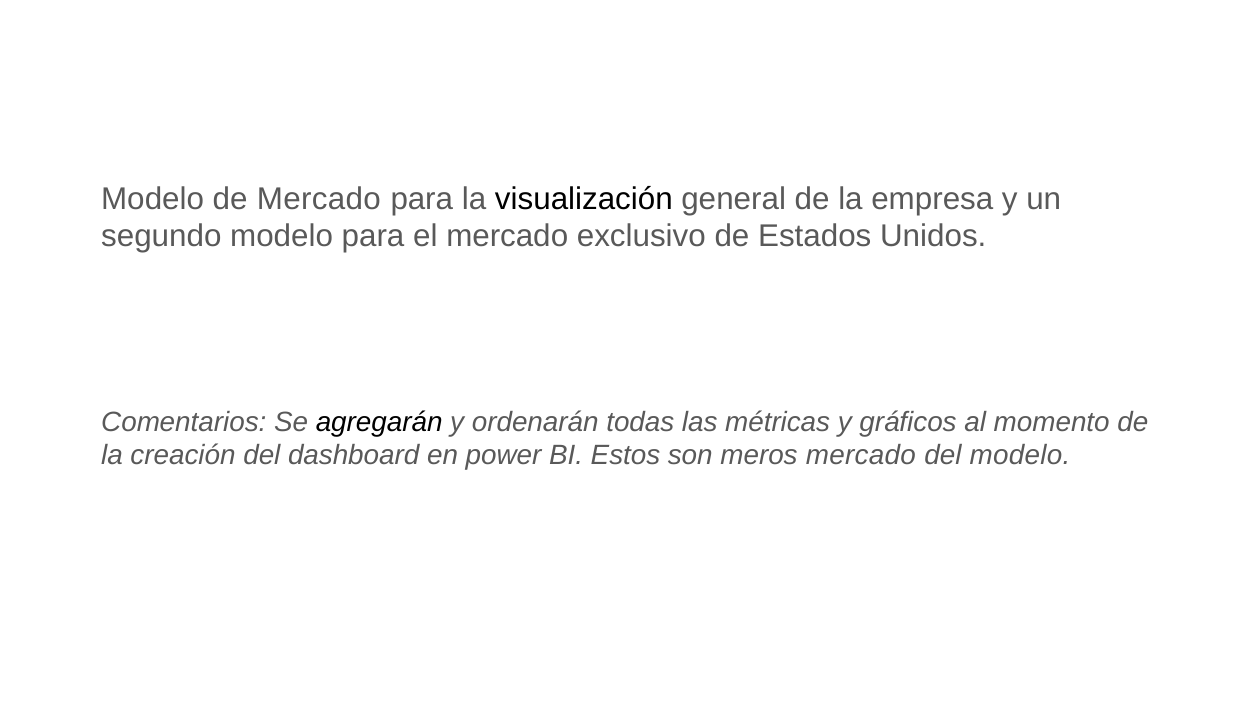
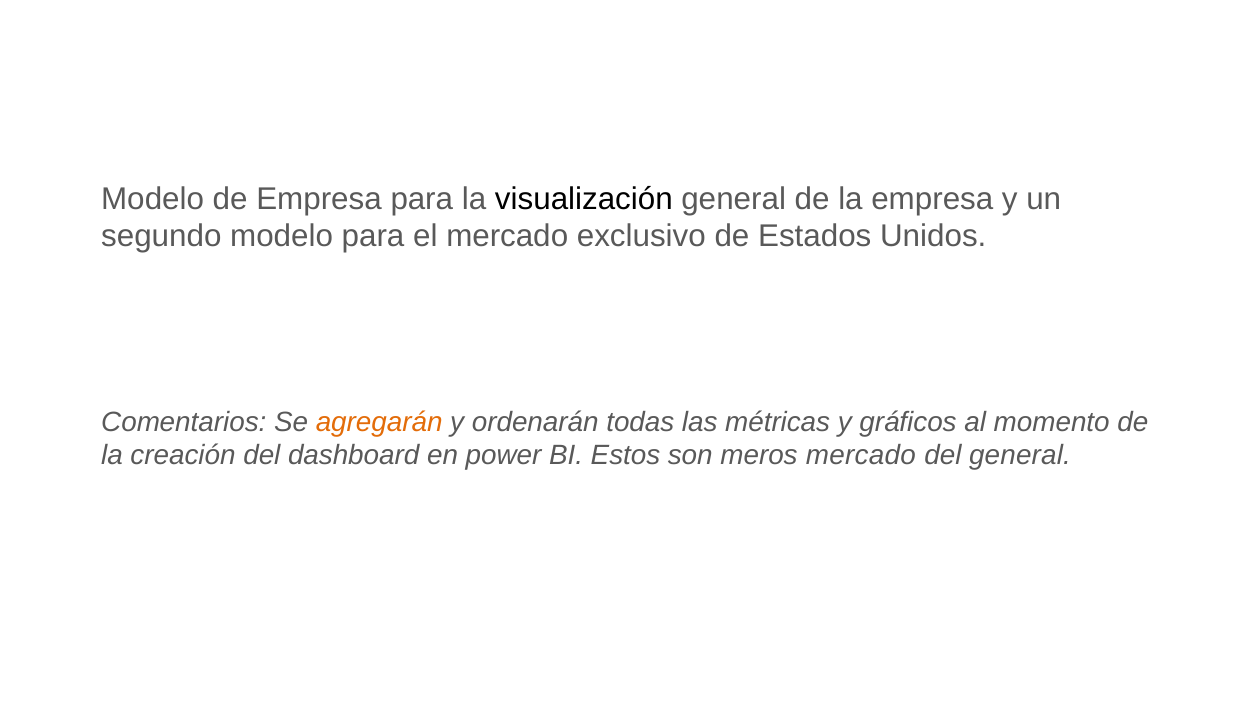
de Mercado: Mercado -> Empresa (319, 199)
agregarán colour: black -> orange (379, 422)
del modelo: modelo -> general (1020, 456)
